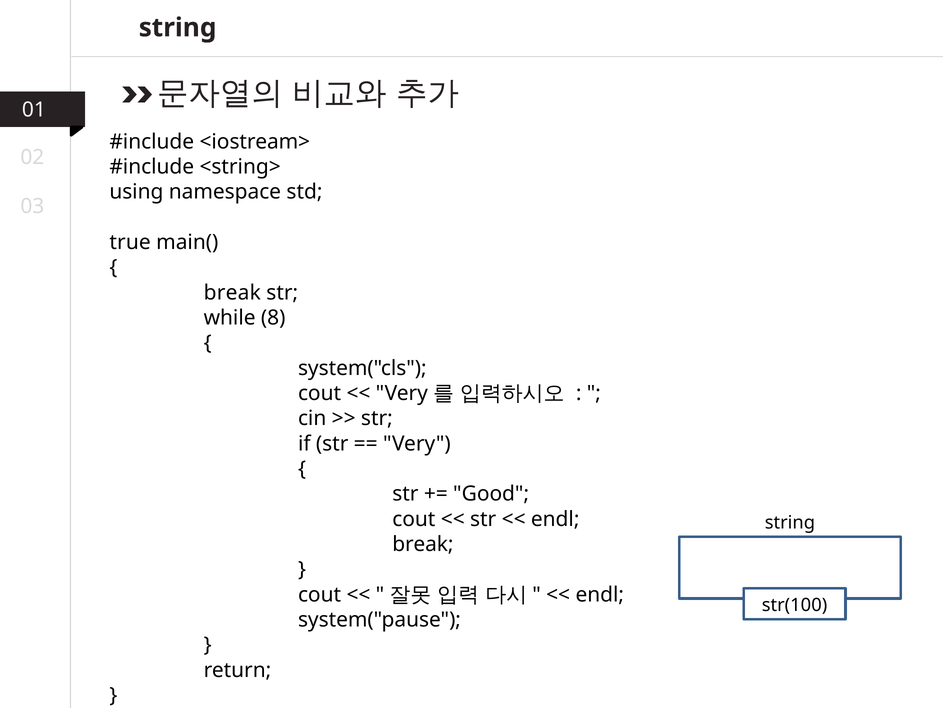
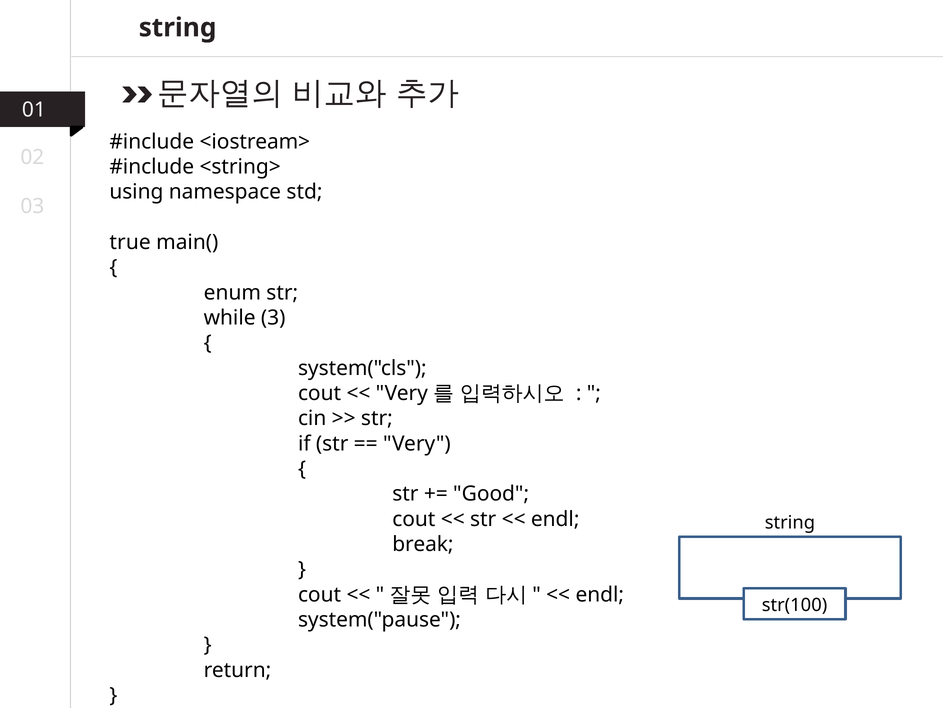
break: break -> enum (232, 292)
8: 8 -> 3 (273, 318)
